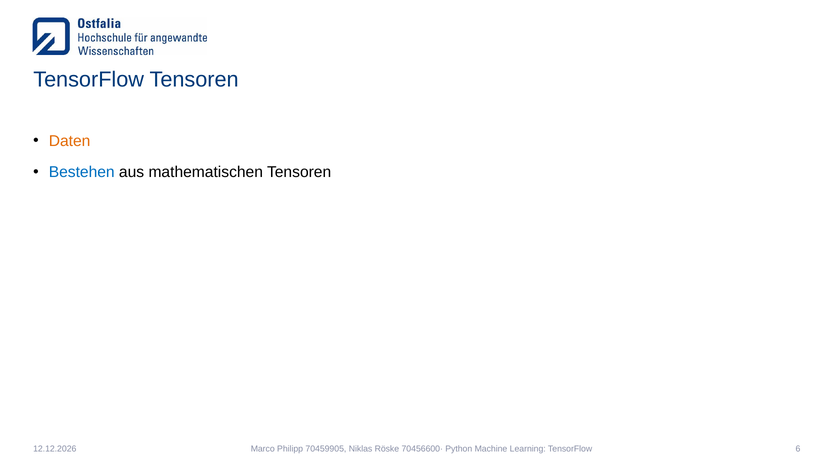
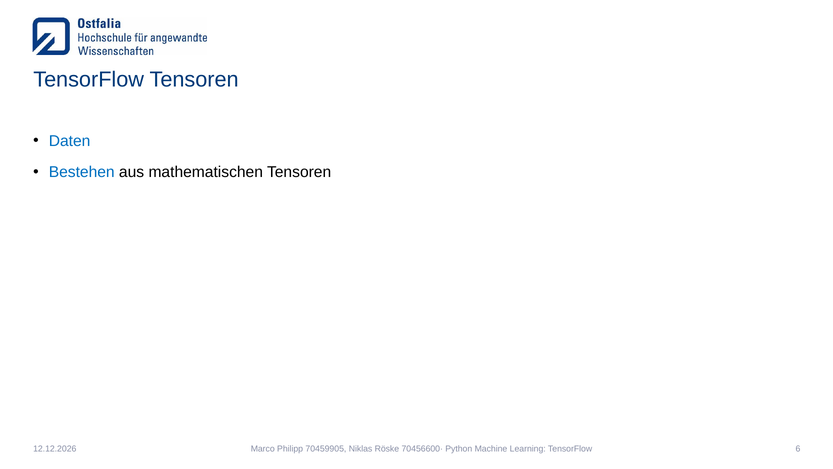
Daten colour: orange -> blue (70, 141)
